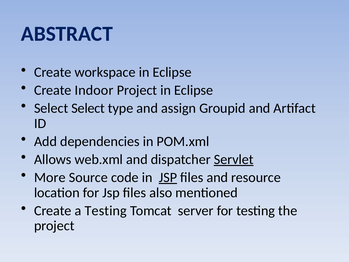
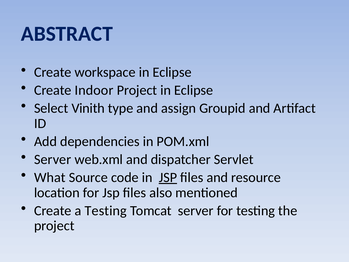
Select Select: Select -> Vinith (88, 108)
Allows: Allows -> Server (53, 159)
Servlet underline: present -> none (234, 159)
More: More -> What (50, 177)
